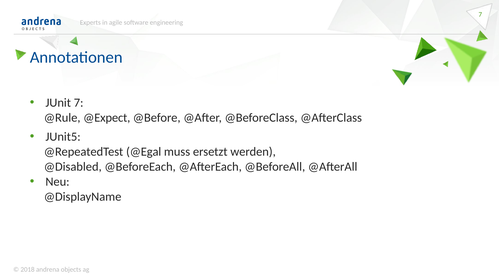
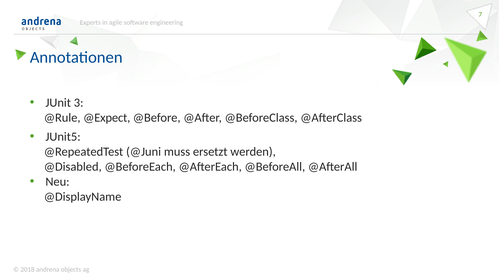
JUnit 7: 7 -> 3 (79, 103)
@Egal: @Egal -> @Juni (144, 152)
